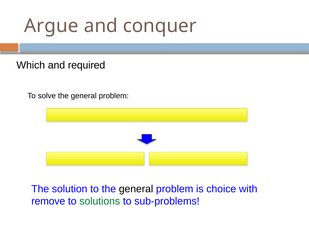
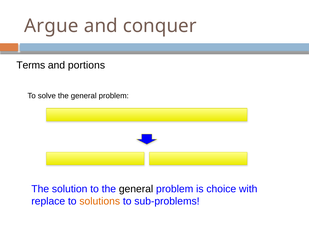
Which: Which -> Terms (31, 65)
required: required -> portions (86, 65)
remove: remove -> replace (48, 201)
solutions colour: green -> orange (100, 201)
